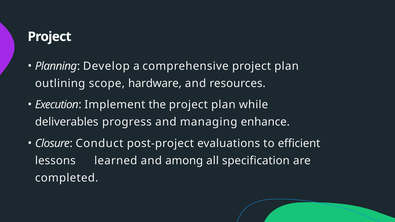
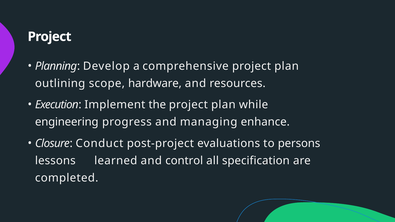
deliverables: deliverables -> engineering (67, 122)
efficient: efficient -> persons (299, 143)
among: among -> control (184, 161)
